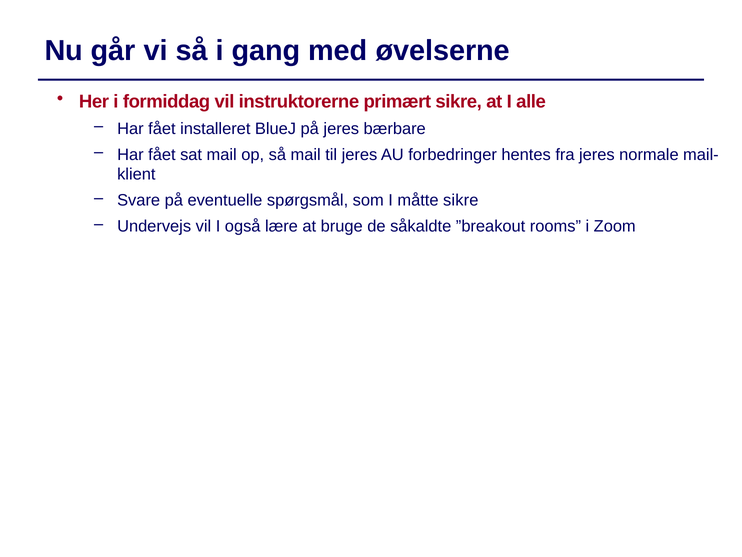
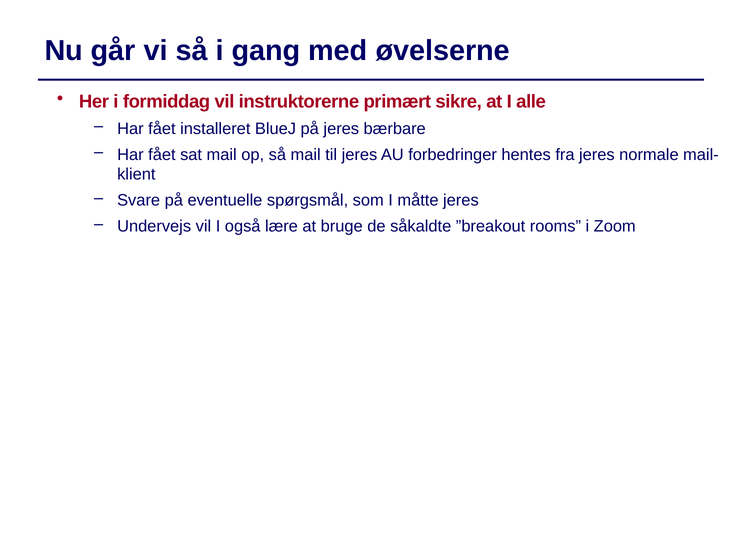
måtte sikre: sikre -> jeres (461, 200)
